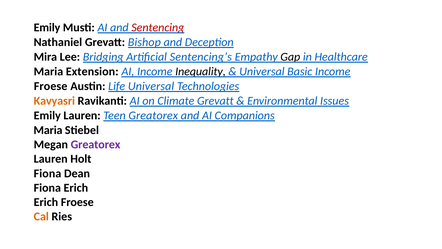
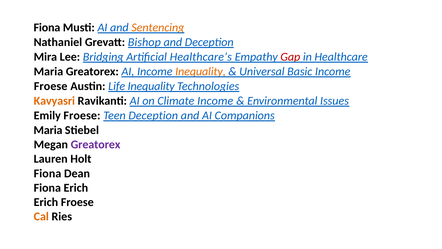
Emily: Emily -> Fiona (47, 28)
Sentencing colour: red -> orange (158, 28)
Sentencing’s: Sentencing’s -> Healthcare’s (201, 57)
Gap colour: black -> red (290, 57)
Maria Extension: Extension -> Greatorex (92, 72)
Inequality colour: black -> orange (200, 72)
Life Universal: Universal -> Inequality (151, 86)
Climate Grevatt: Grevatt -> Income (215, 101)
Emily Lauren: Lauren -> Froese (82, 115)
Teen Greatorex: Greatorex -> Deception (153, 115)
